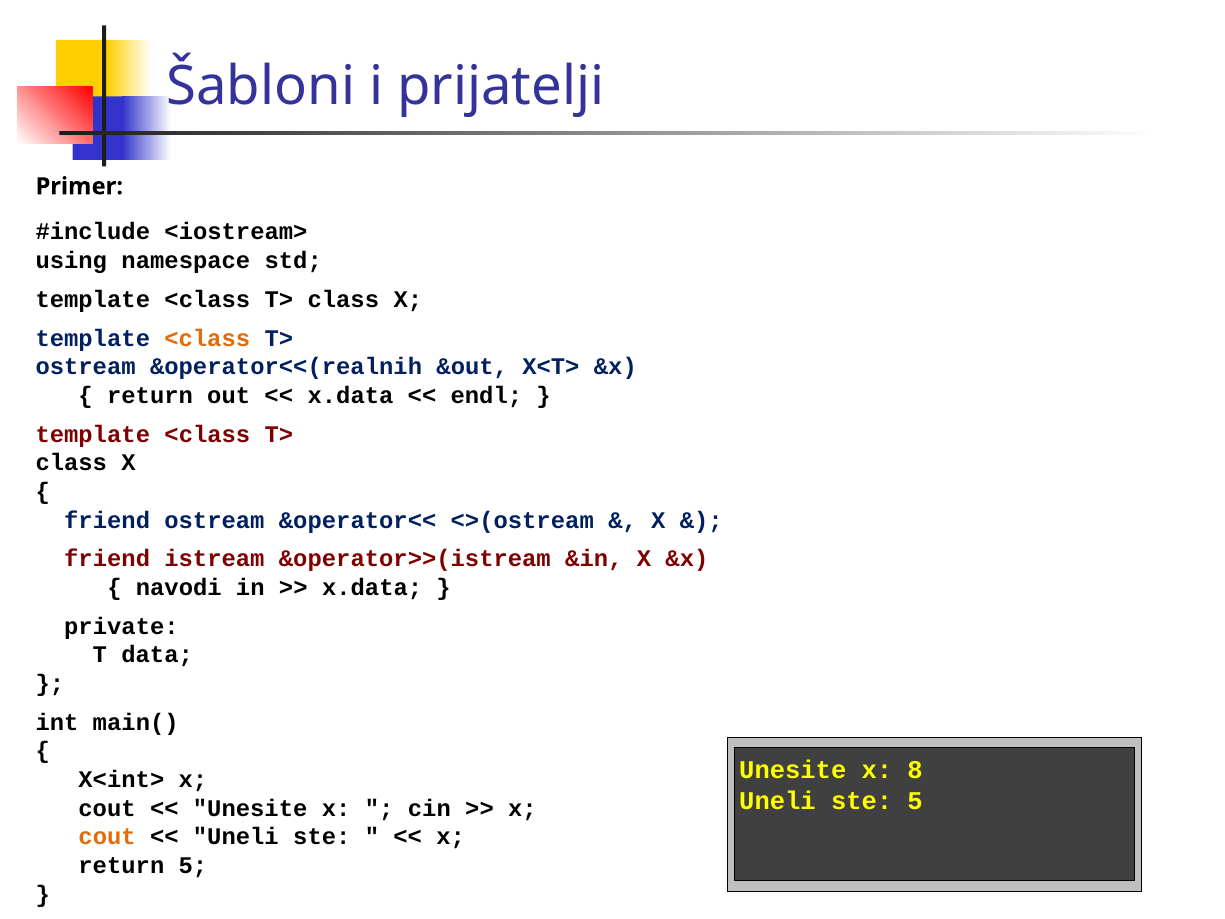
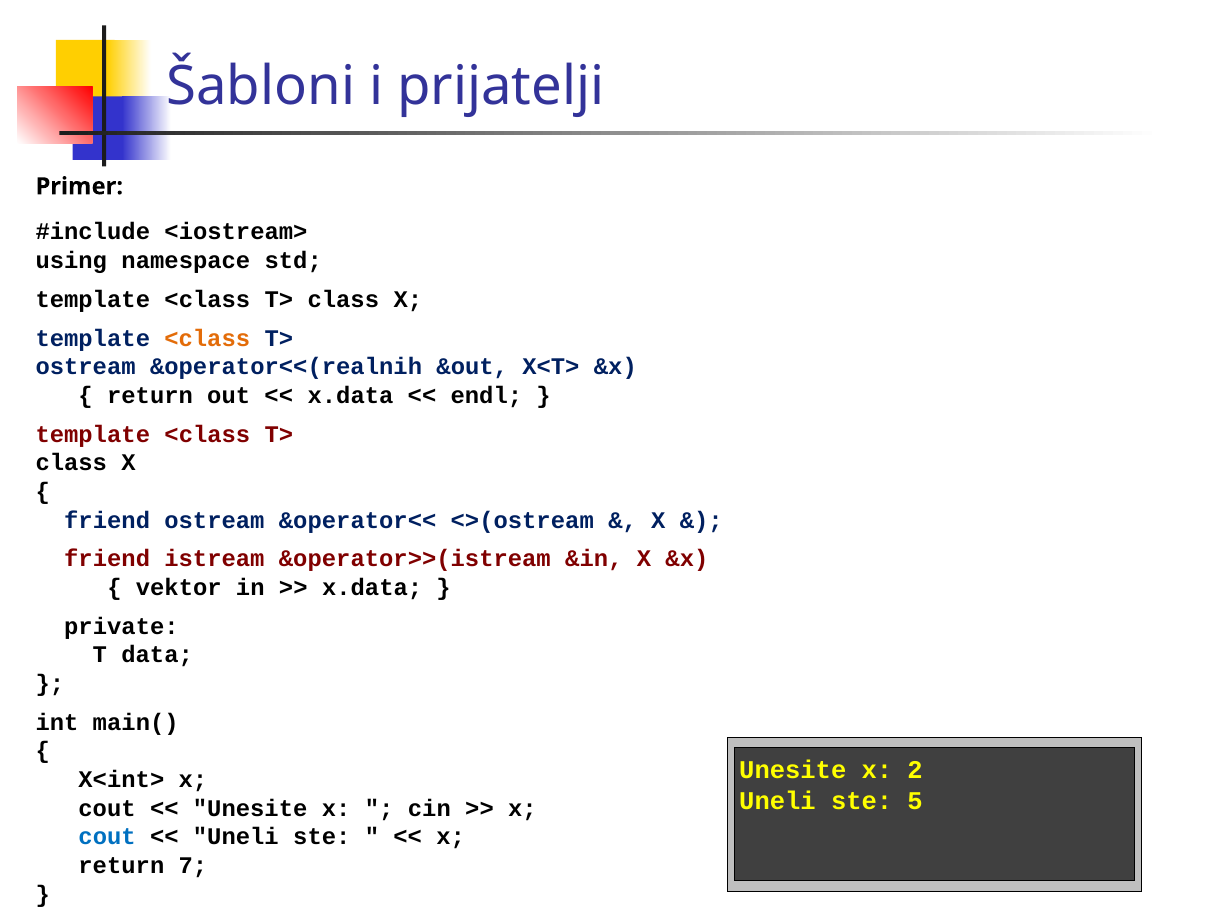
navodi: navodi -> vektor (179, 587)
8: 8 -> 2 (915, 770)
cout colour: orange -> blue (107, 837)
return 5: 5 -> 7 (193, 865)
